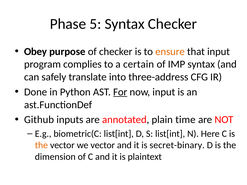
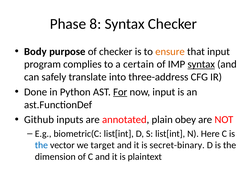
5: 5 -> 8 (95, 24)
Obey: Obey -> Body (35, 52)
syntax underline: none -> present (201, 64)
time: time -> obey (186, 120)
the colour: orange -> blue (41, 145)
we vector: vector -> target (103, 145)
